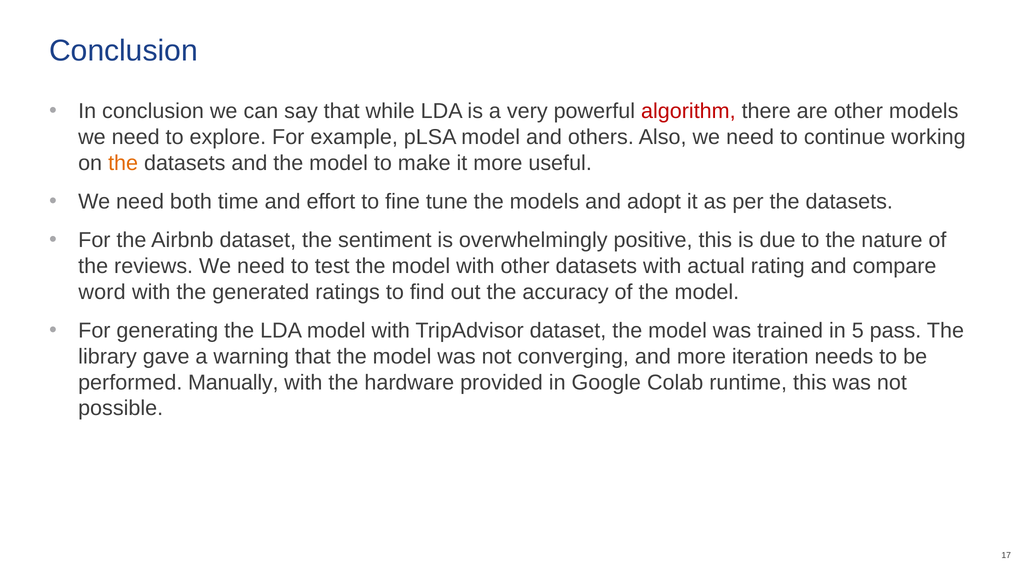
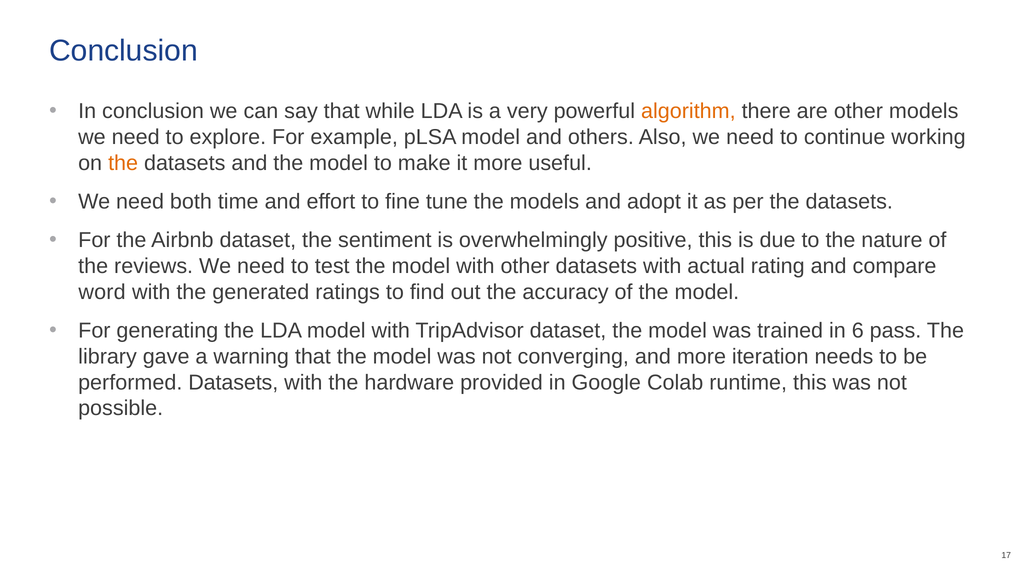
algorithm colour: red -> orange (688, 111)
5: 5 -> 6 (858, 331)
performed Manually: Manually -> Datasets (233, 383)
